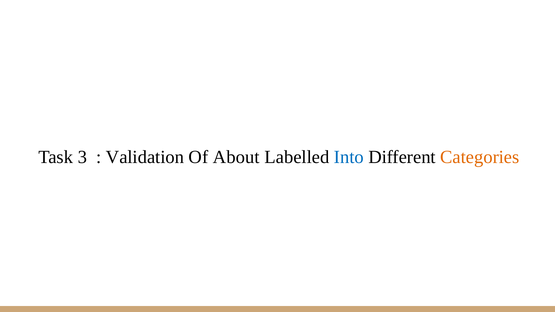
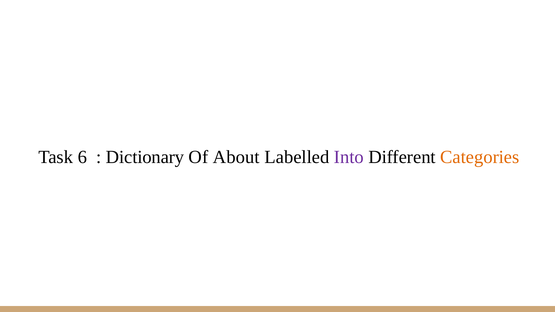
3: 3 -> 6 (82, 157)
Validation: Validation -> Dictionary (145, 157)
Into colour: blue -> purple (349, 157)
